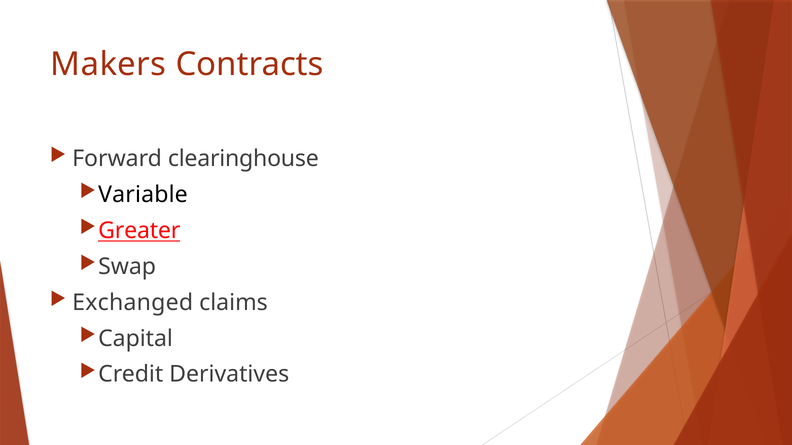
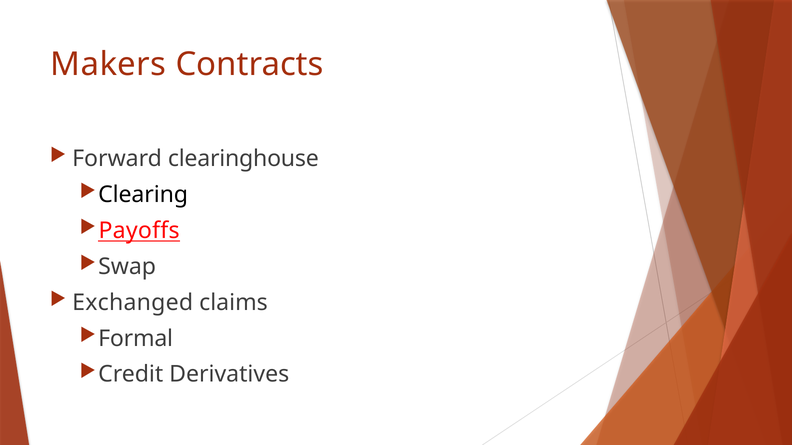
Variable: Variable -> Clearing (143, 195)
Greater: Greater -> Payoffs (139, 231)
Capital: Capital -> Formal (136, 339)
